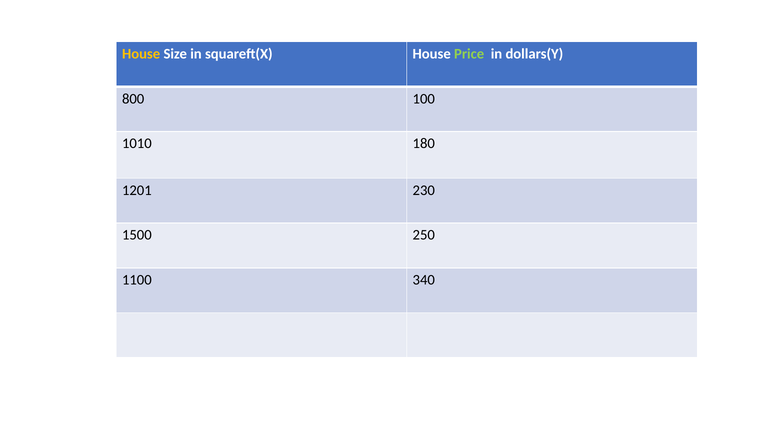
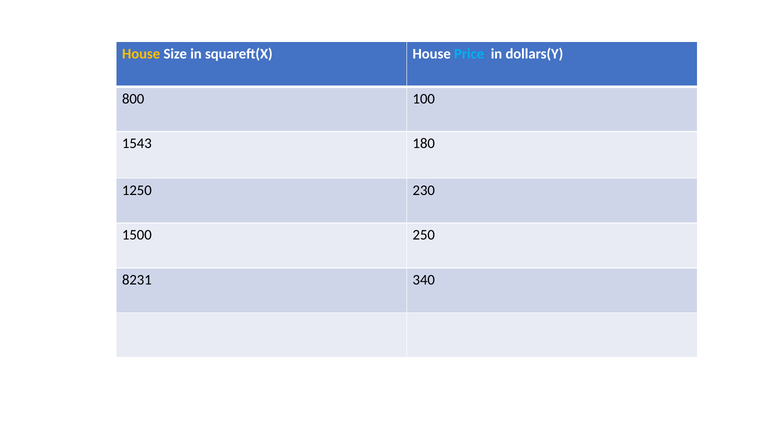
Price colour: light green -> light blue (469, 54)
1010: 1010 -> 1543 (137, 144)
1201: 1201 -> 1250 (137, 190)
1100: 1100 -> 8231 (137, 280)
